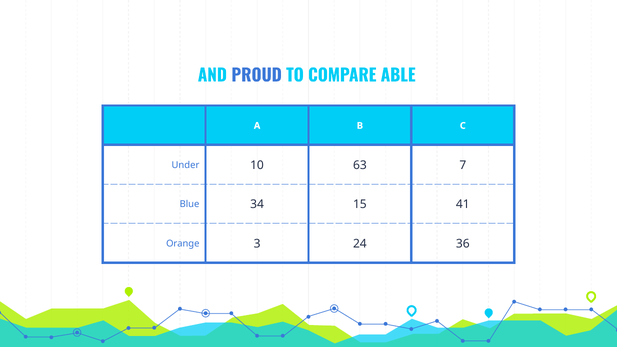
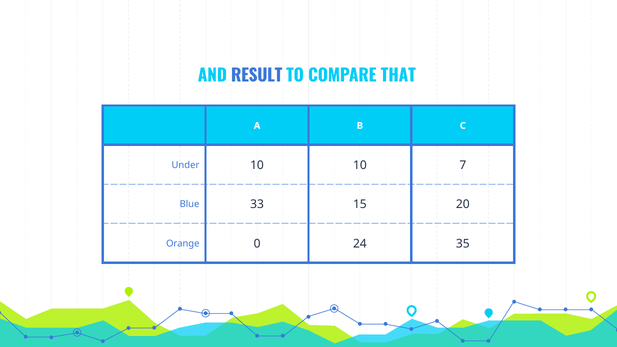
PROUD: PROUD -> RESULT (257, 76)
ABLE: ABLE -> THAT (398, 76)
10 63: 63 -> 10 (360, 165)
34: 34 -> 33 (257, 205)
41: 41 -> 20 (463, 205)
3: 3 -> 0 (257, 244)
36: 36 -> 35 (463, 244)
